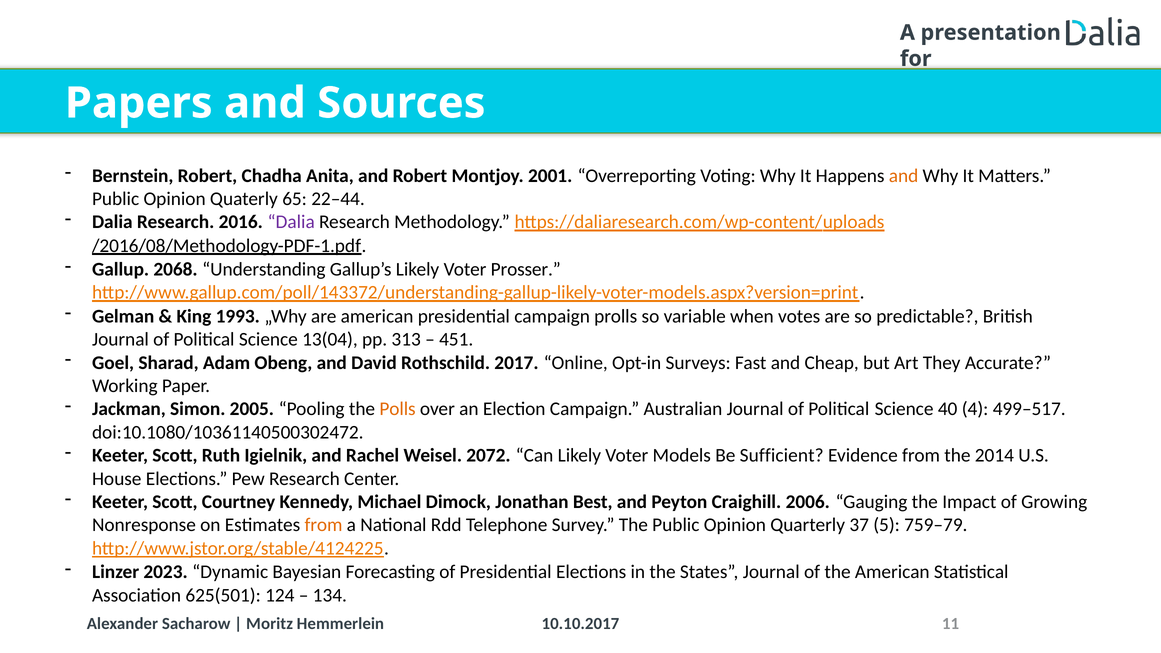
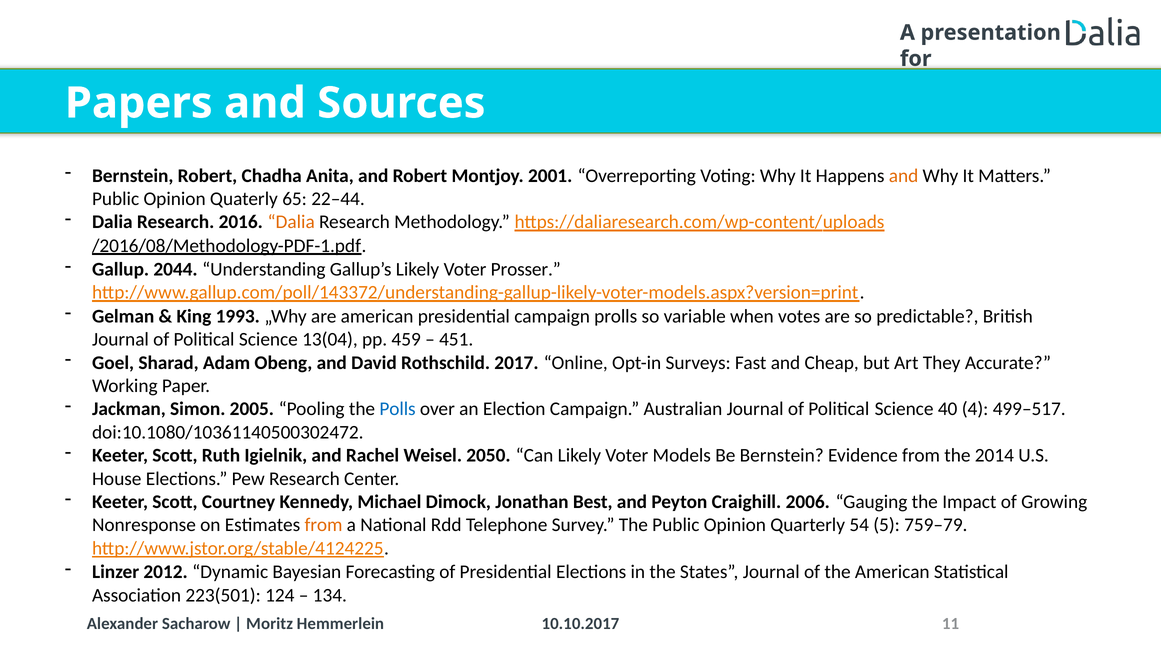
Dalia colour: purple -> orange (291, 222)
2068: 2068 -> 2044 (176, 269)
313: 313 -> 459 (406, 339)
Polls colour: orange -> blue (398, 409)
2072: 2072 -> 2050 (488, 455)
Be Sufficient: Sufficient -> Bernstein (782, 455)
37: 37 -> 54 (859, 525)
2023: 2023 -> 2012 (166, 572)
625(501: 625(501 -> 223(501 (223, 595)
